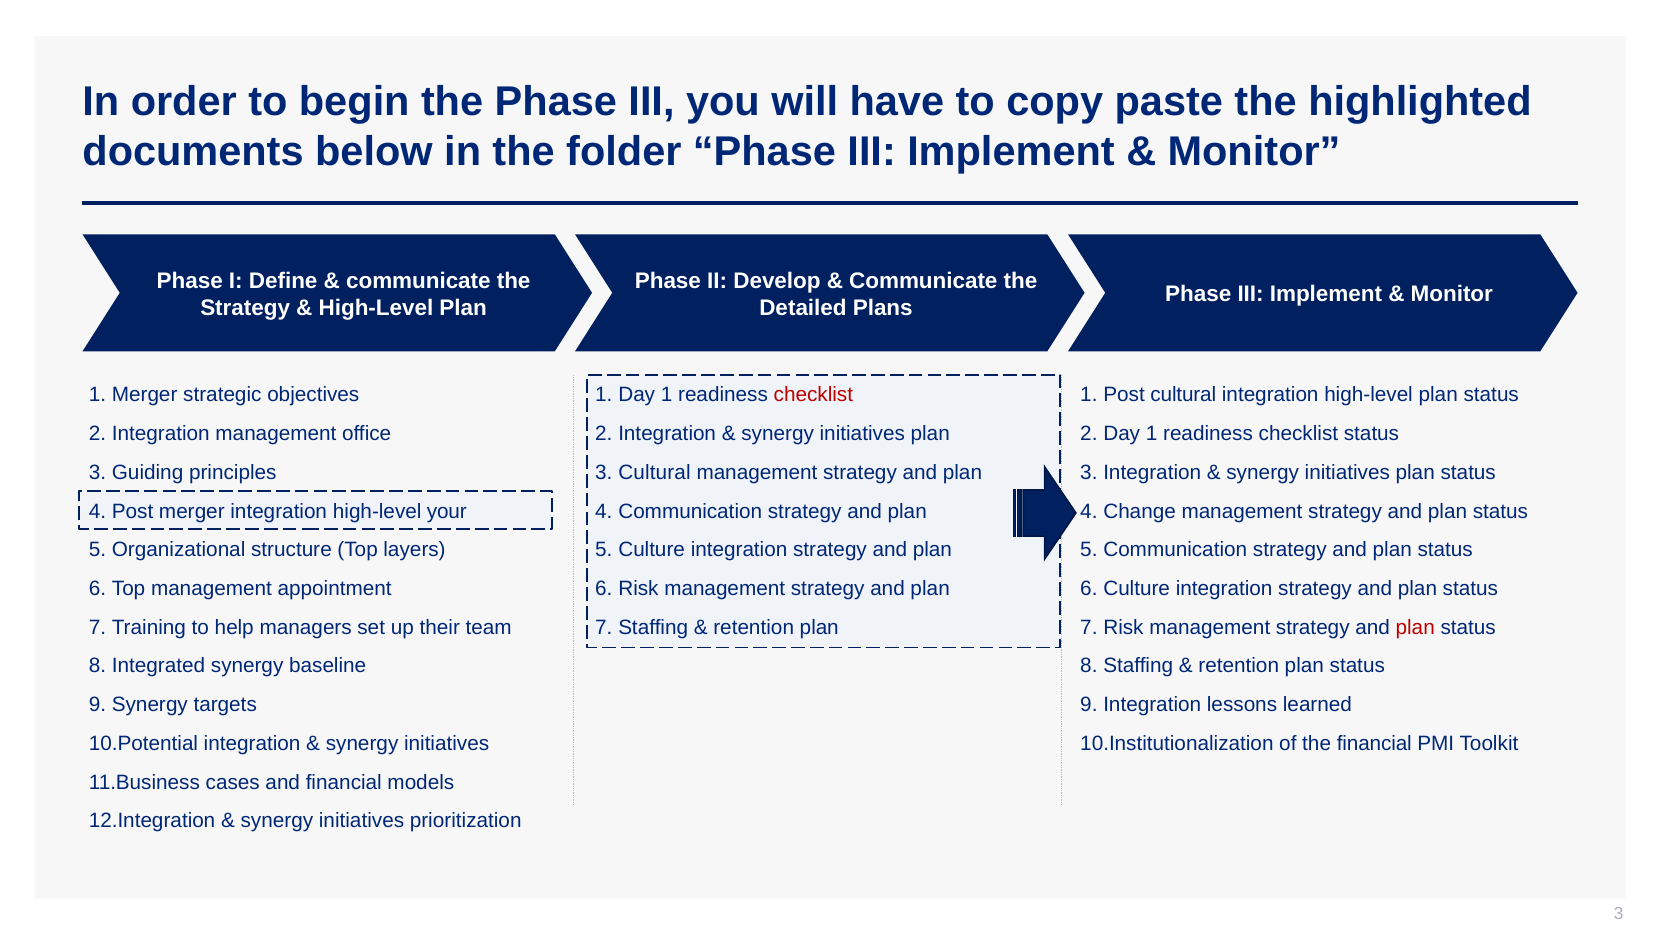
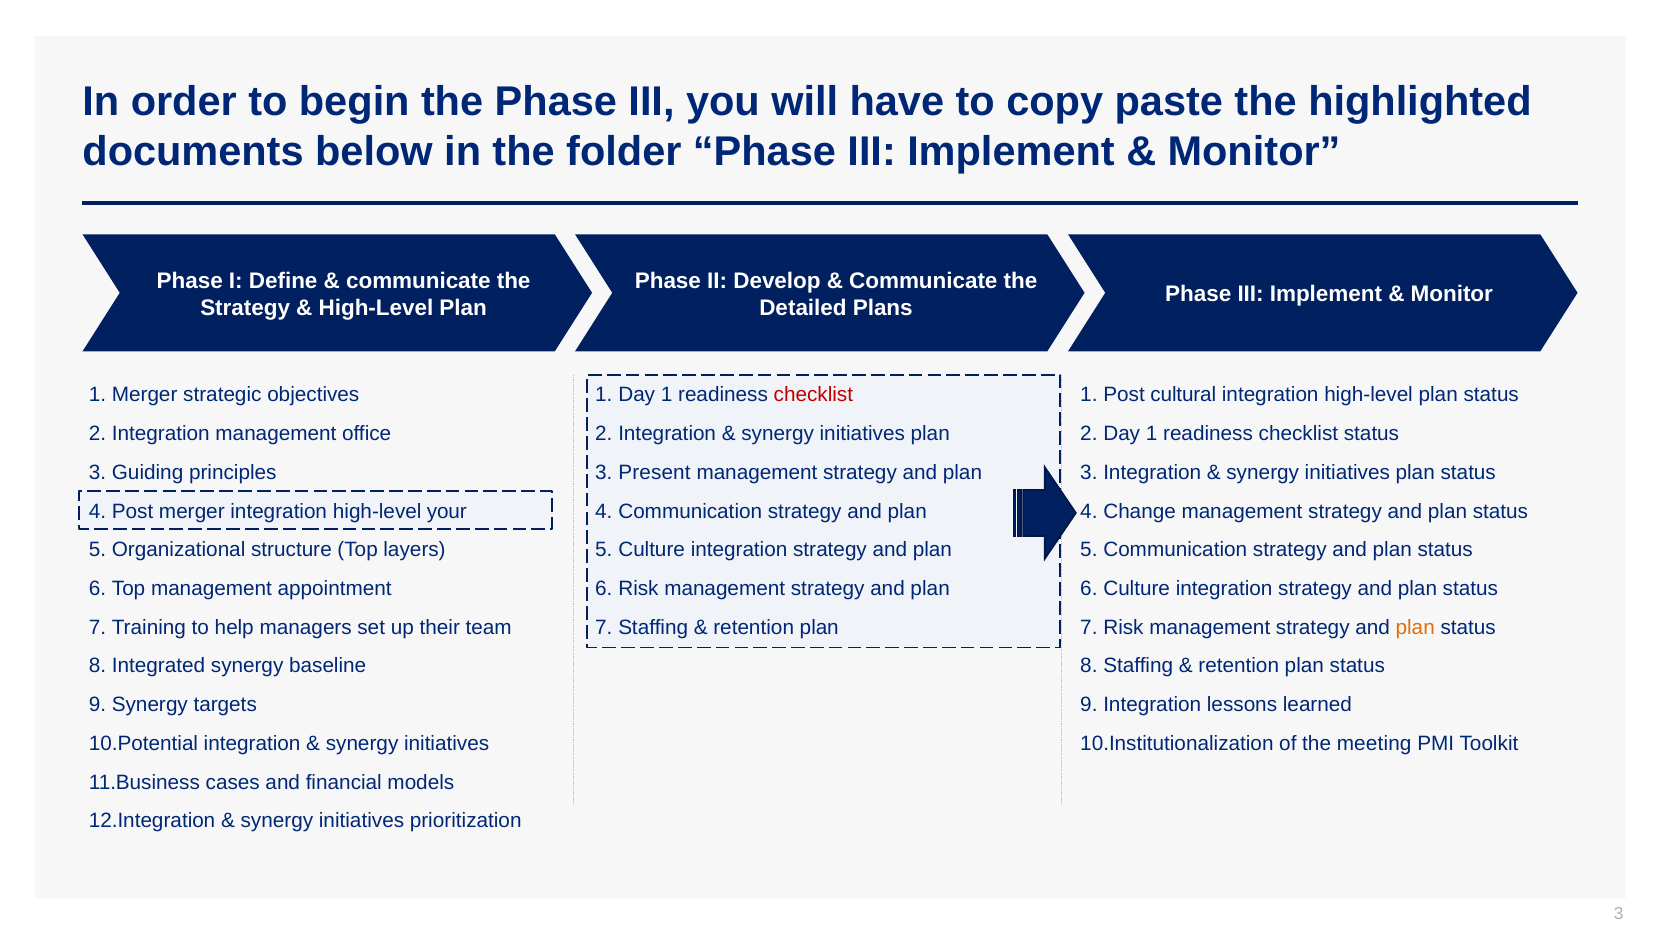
3 Cultural: Cultural -> Present (654, 472)
plan colour: red -> orange (1415, 627)
the financial: financial -> meeting (1374, 743)
